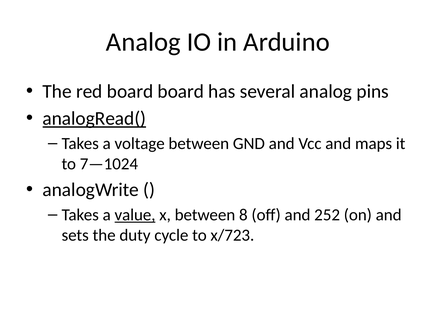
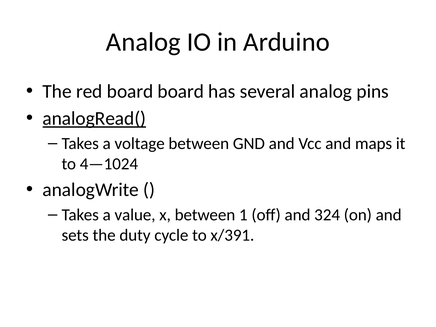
7—1024: 7—1024 -> 4—1024 (109, 164)
value underline: present -> none (135, 215)
8: 8 -> 1 (243, 215)
252: 252 -> 324 (327, 215)
x/723: x/723 -> x/391 (232, 235)
